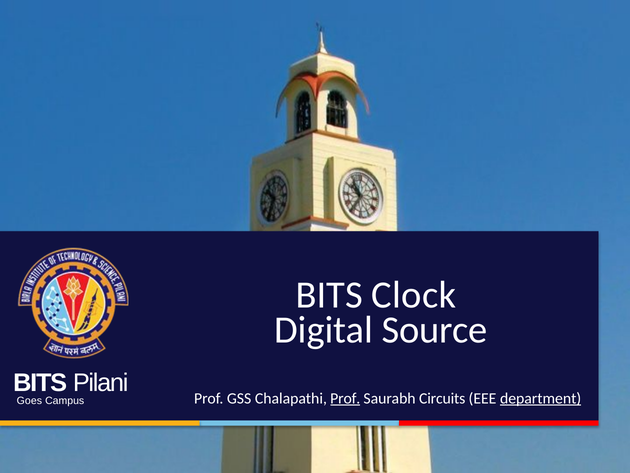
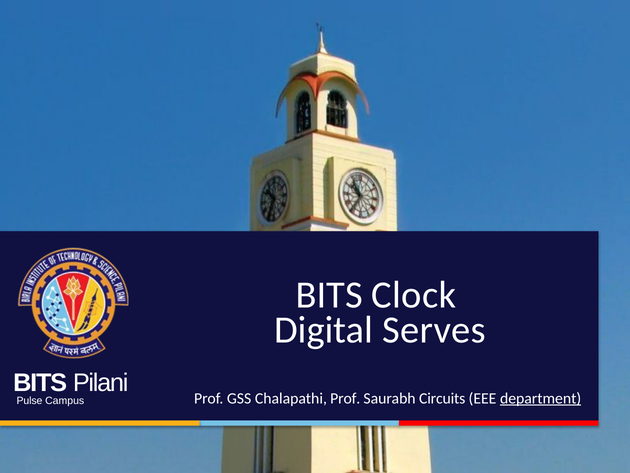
Source: Source -> Serves (434, 330)
Prof underline: present -> none (345, 398)
Goes: Goes -> Pulse (30, 401)
